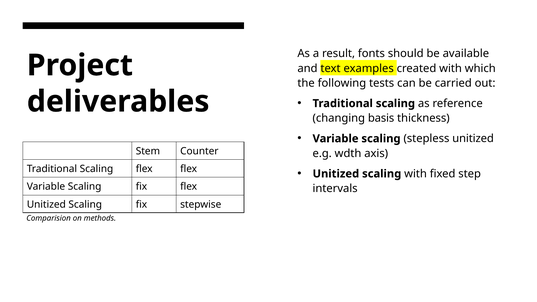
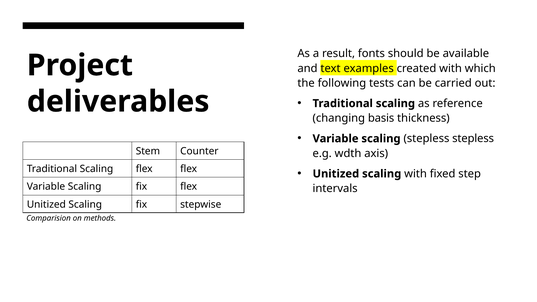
stepless unitized: unitized -> stepless (473, 139)
